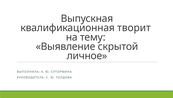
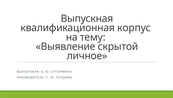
творит: творит -> корпус (134, 28)
